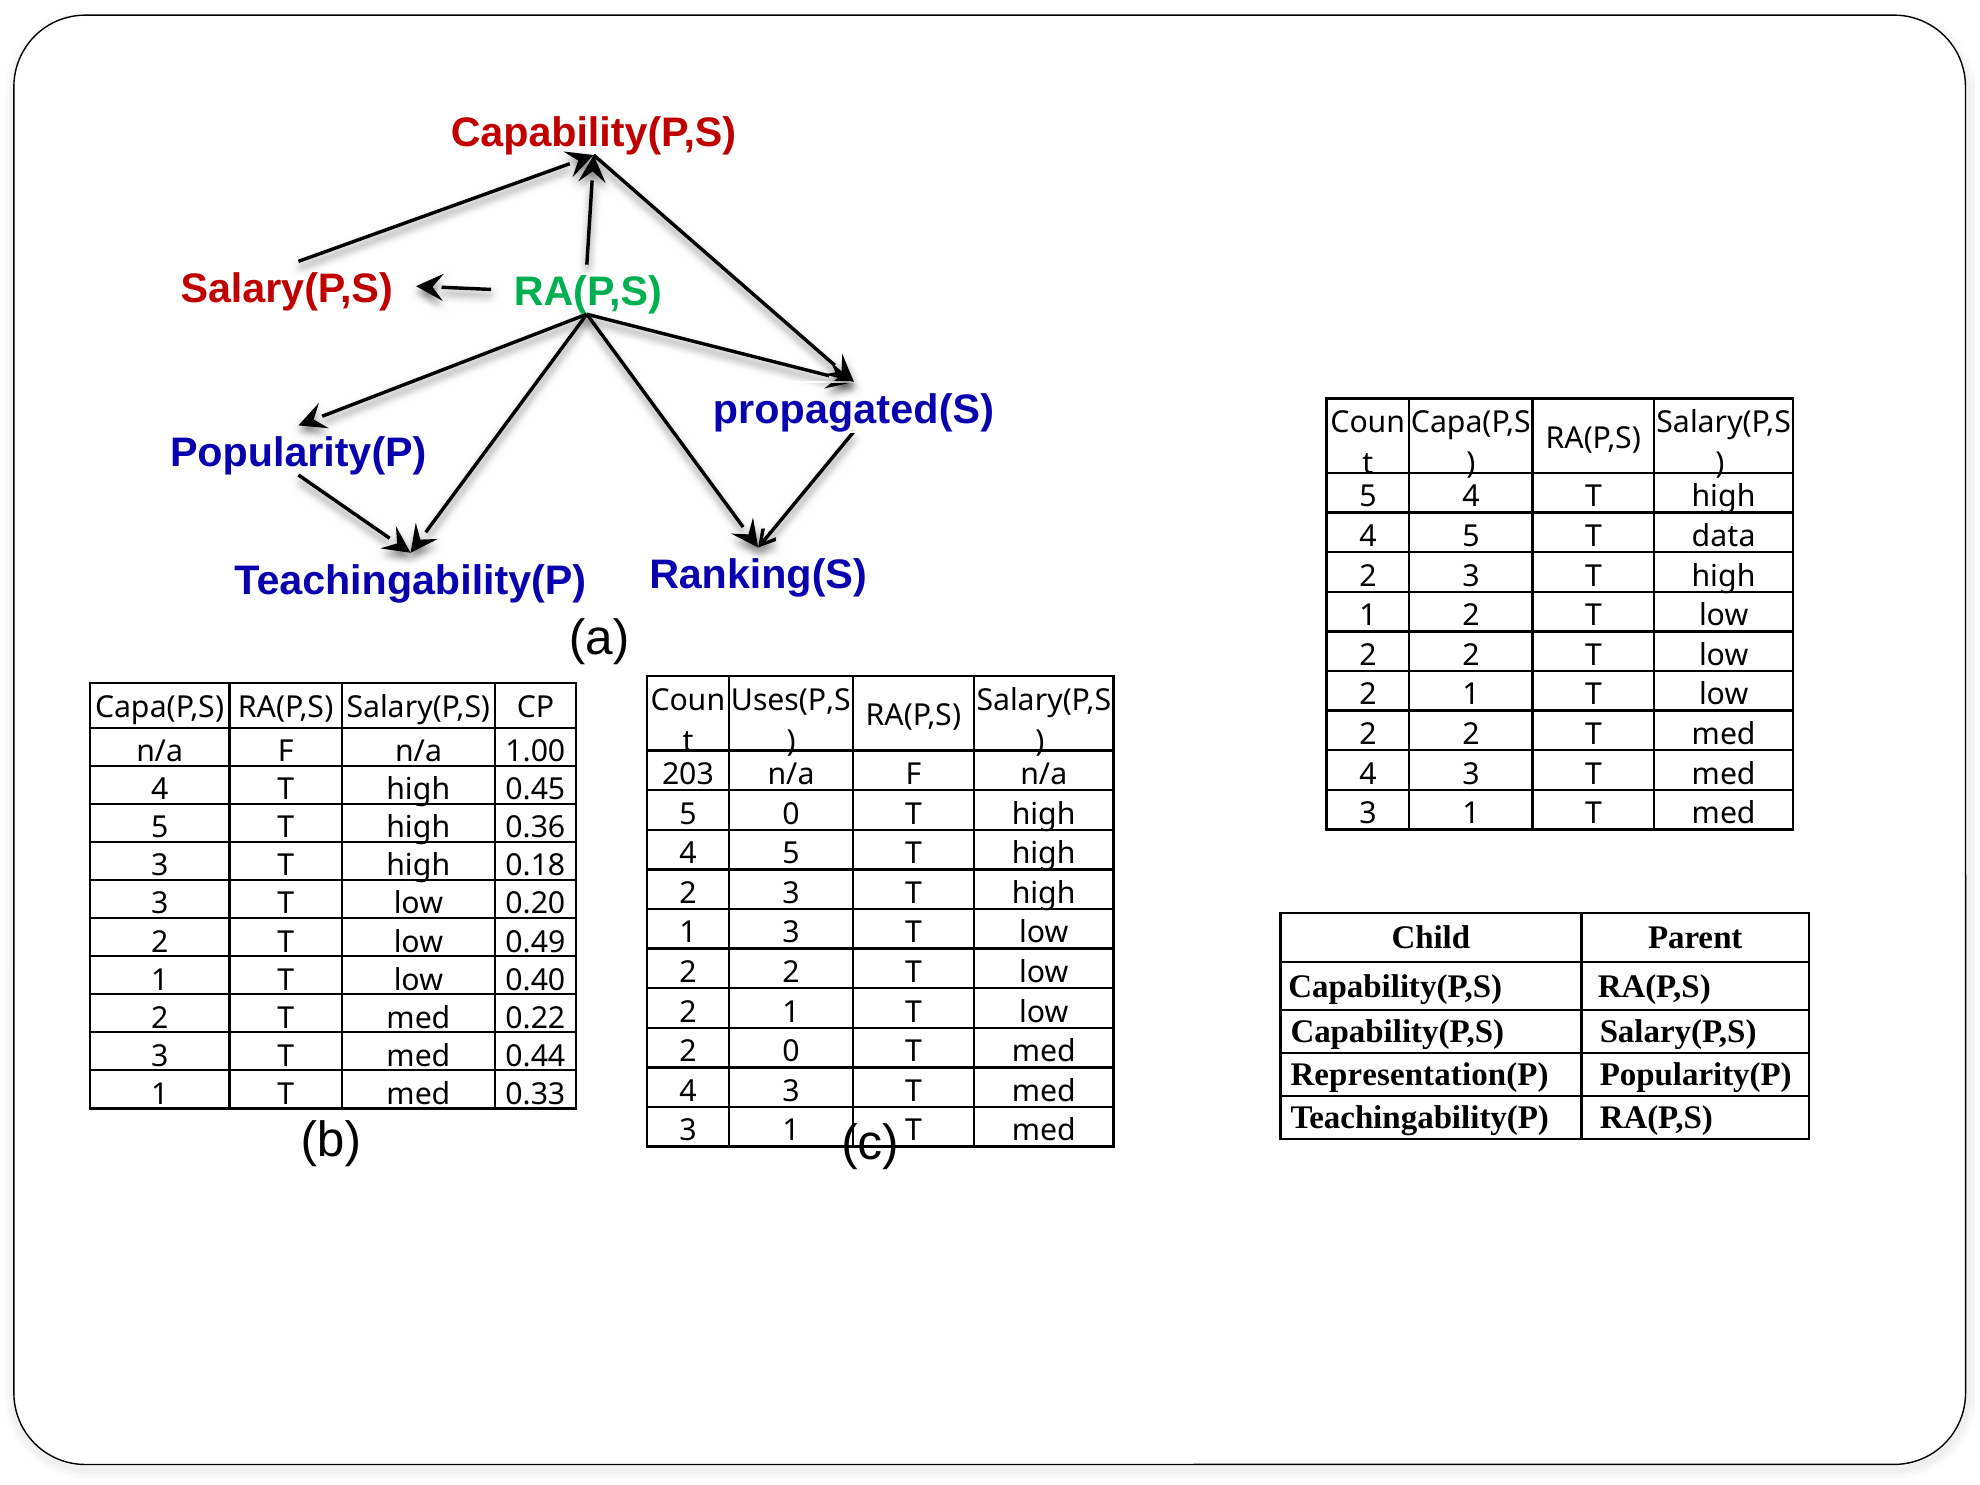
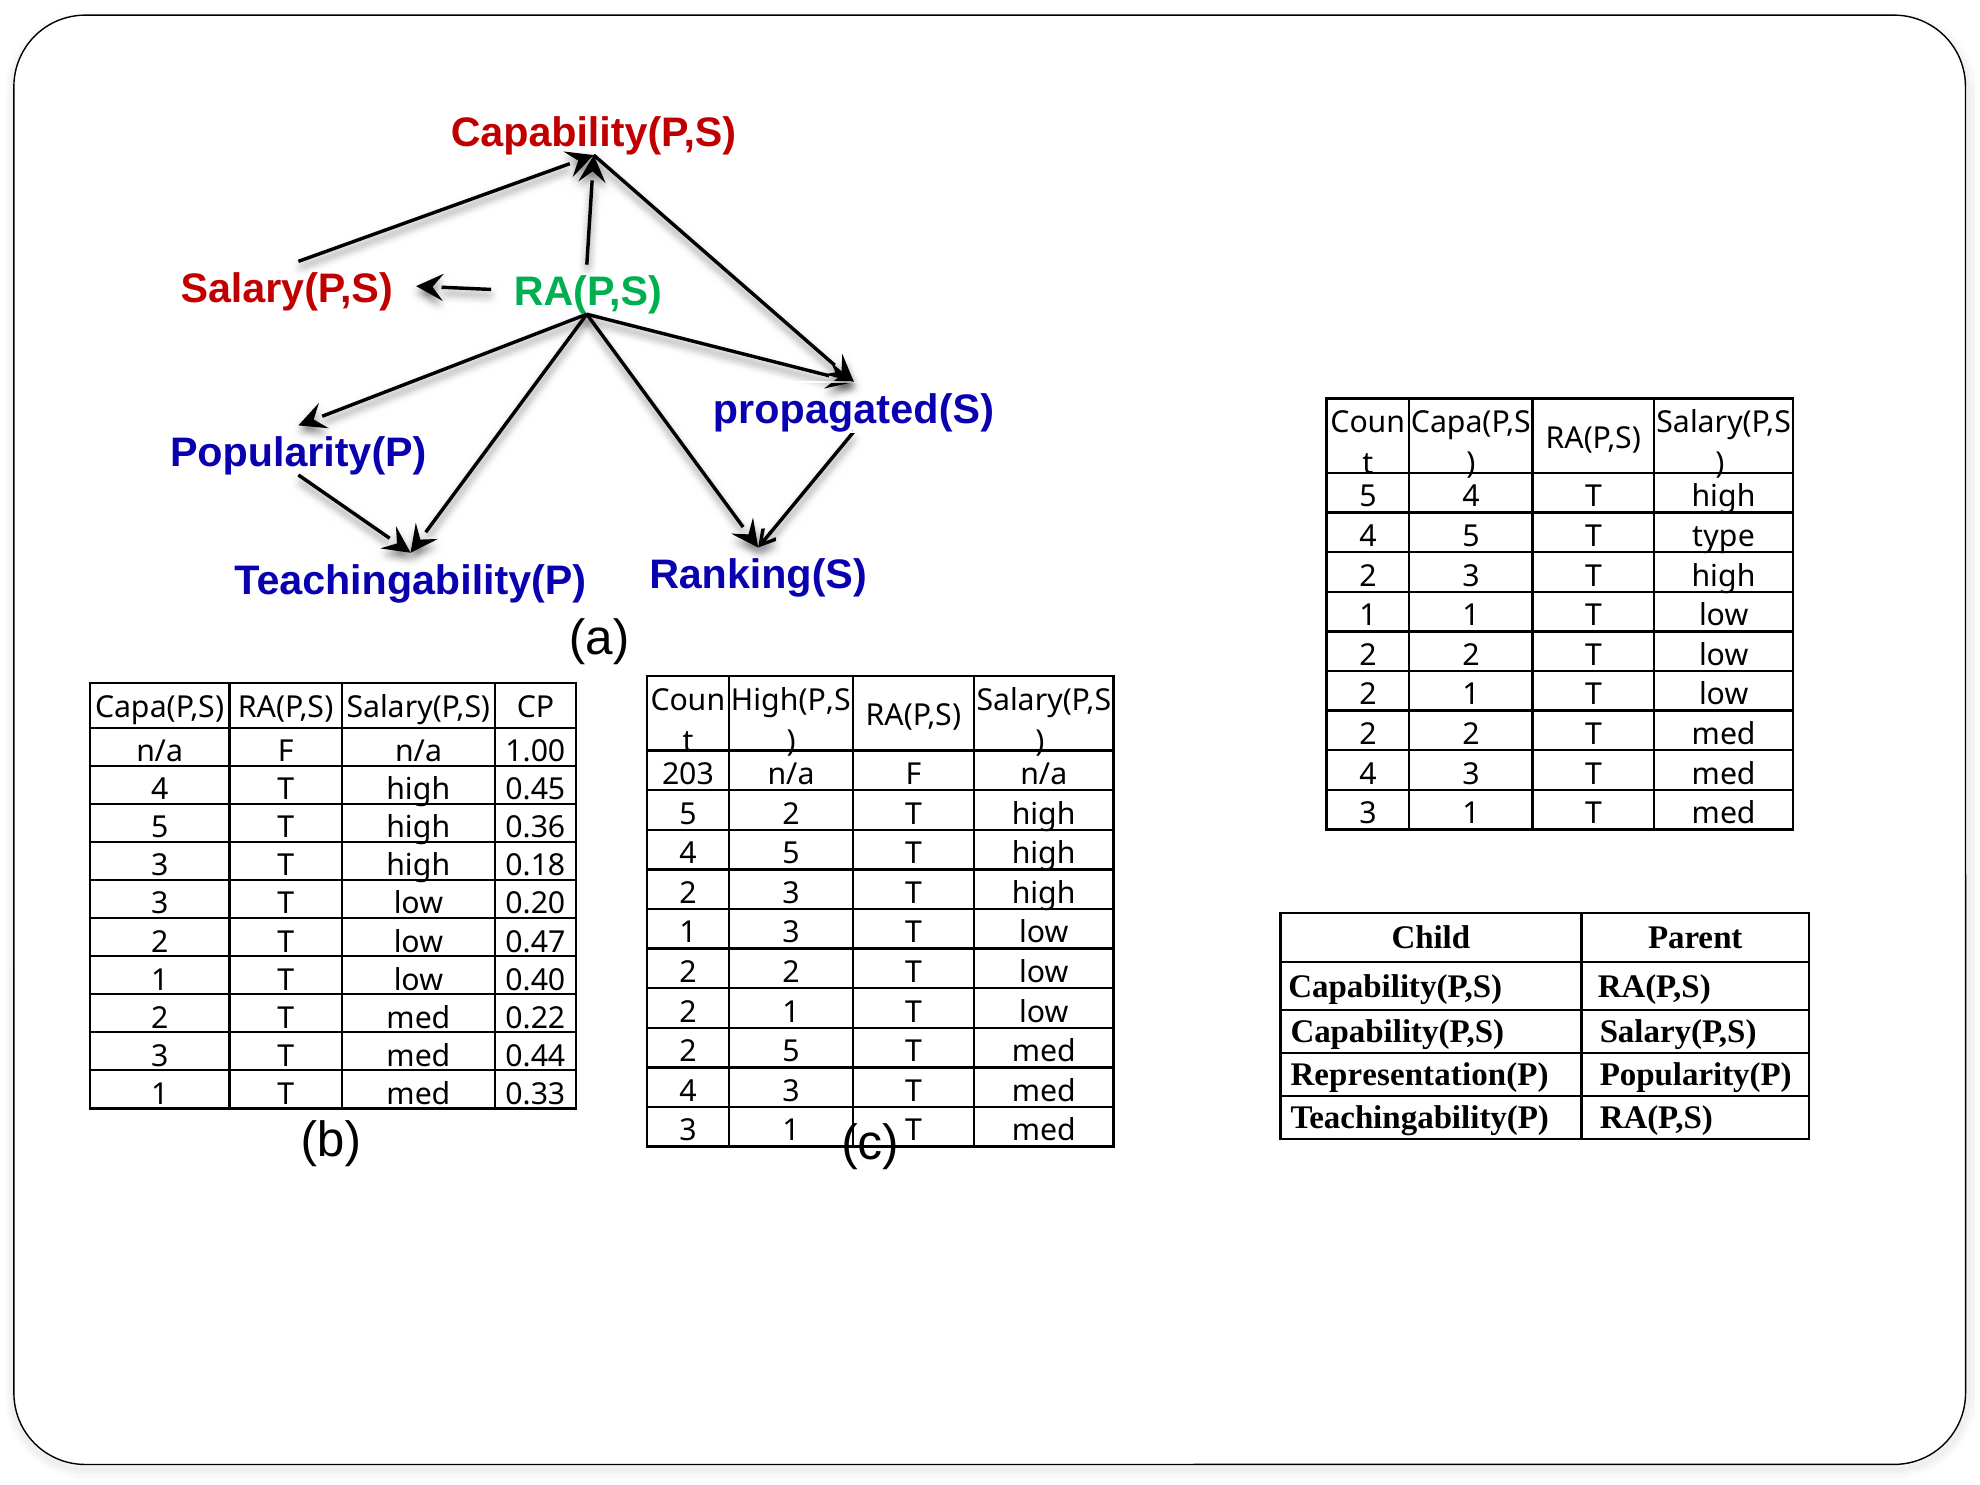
data: data -> type (1724, 537)
1 2: 2 -> 1 (1471, 616)
Uses(P,S: Uses(P,S -> High(P,S (791, 700)
5 0: 0 -> 2 (791, 814)
0.49: 0.49 -> 0.47 (535, 942)
2 0: 0 -> 5 (791, 1052)
